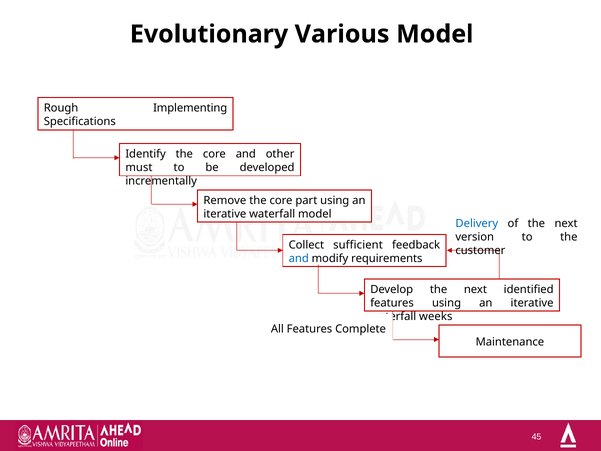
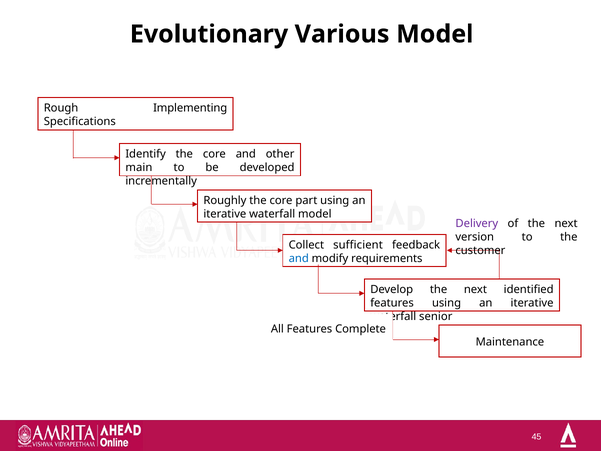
must: must -> main (139, 167)
Remove: Remove -> Roughly (225, 200)
Delivery colour: blue -> purple (477, 223)
weeks: weeks -> senior (436, 316)
